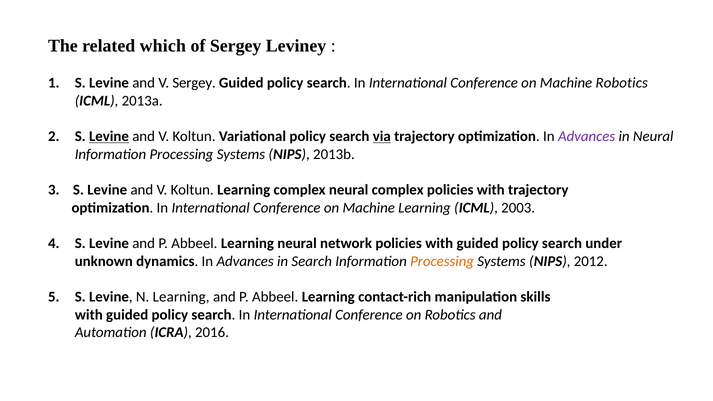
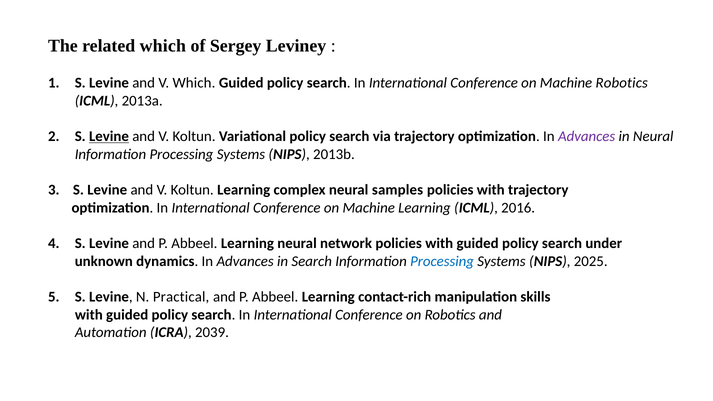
V Sergey: Sergey -> Which (194, 83)
via underline: present -> none (382, 136)
neural complex: complex -> samples (398, 190)
2003: 2003 -> 2016 (518, 208)
Processing colour: orange -> blue (442, 261)
2012: 2012 -> 2025 (591, 261)
N Learning: Learning -> Practical (181, 297)
2016: 2016 -> 2039 (212, 333)
